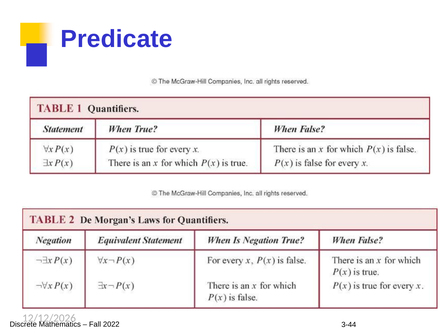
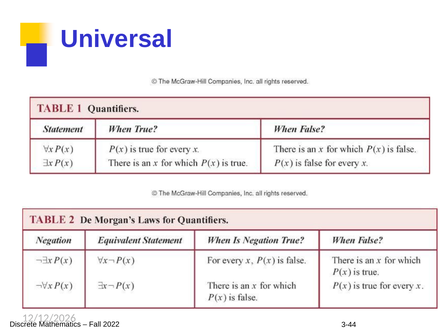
Predicate: Predicate -> Universal (117, 39)
